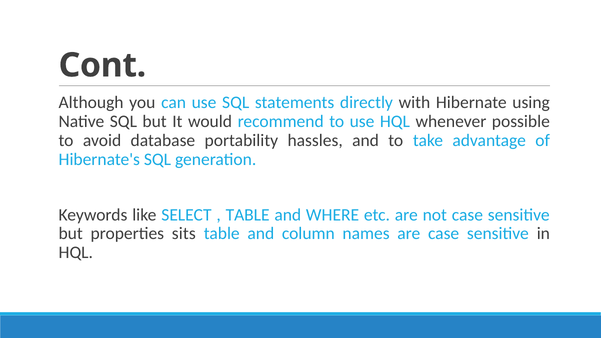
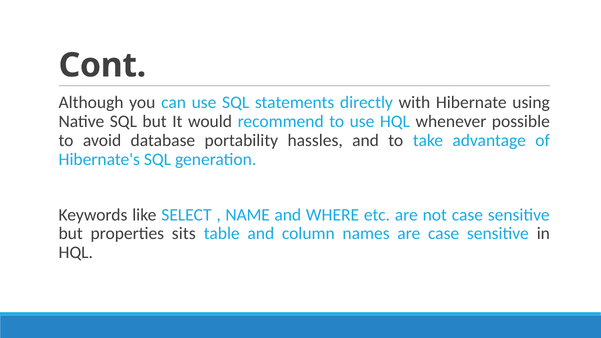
TABLE: TABLE -> NAME (248, 215)
